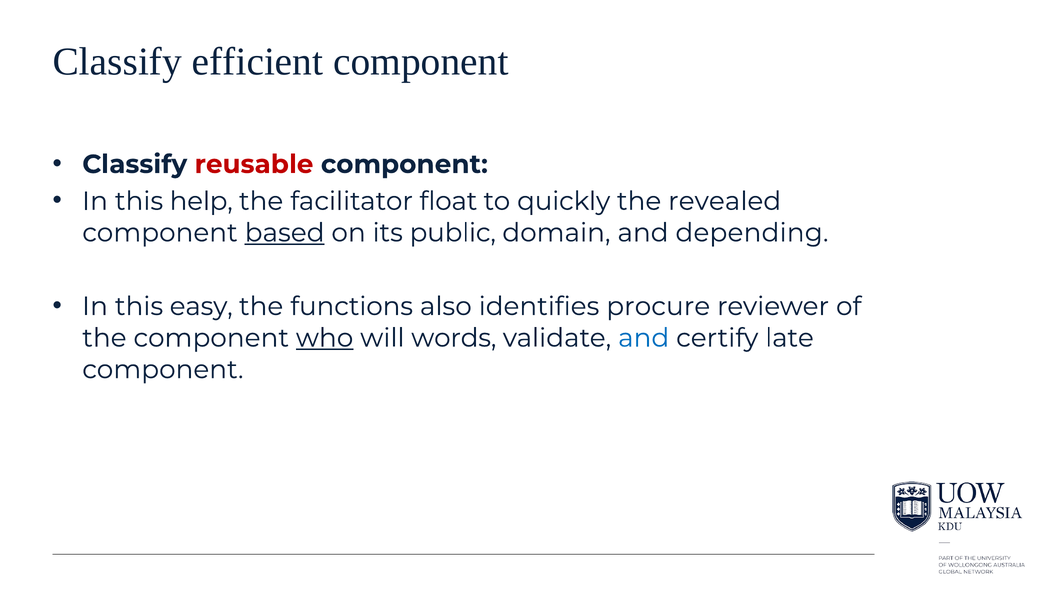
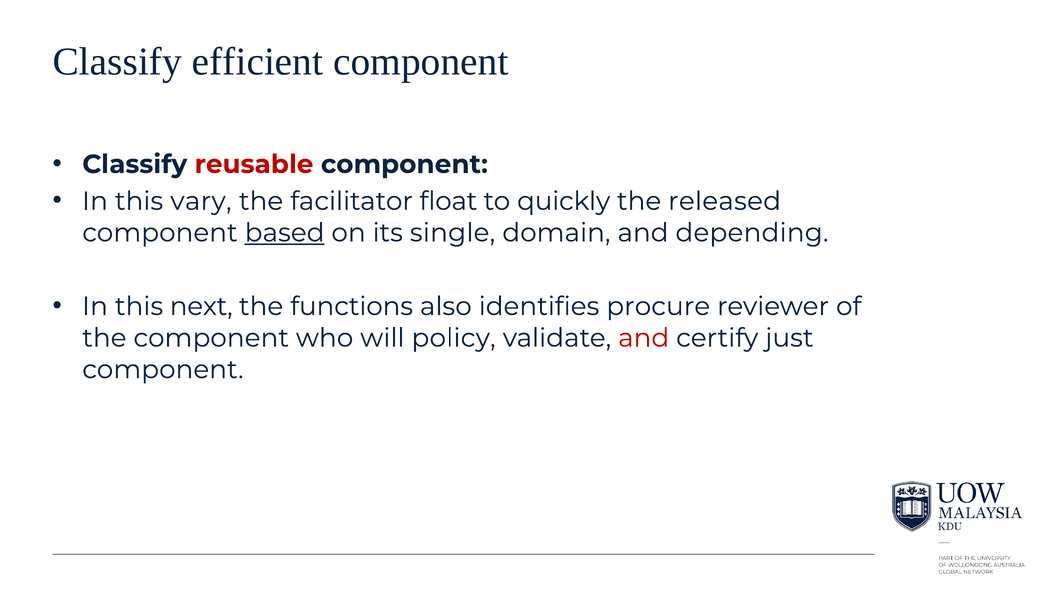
help: help -> vary (201, 201)
revealed: revealed -> released (725, 201)
public: public -> single (453, 233)
easy: easy -> next (201, 307)
who underline: present -> none (325, 338)
words: words -> policy (454, 338)
and colour: blue -> red (644, 338)
late: late -> just (789, 338)
